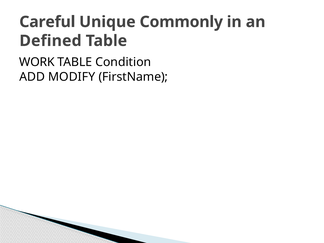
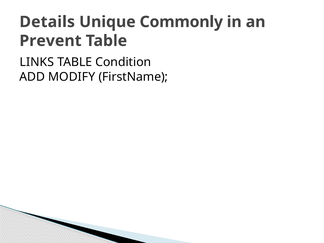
Careful: Careful -> Details (47, 22)
Defined: Defined -> Prevent (50, 41)
WORK: WORK -> LINKS (37, 62)
